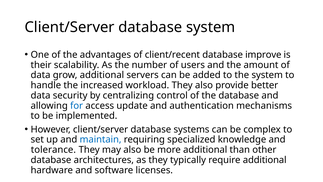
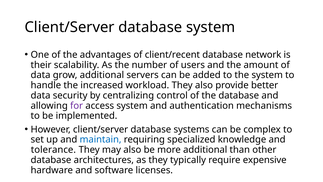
improve: improve -> network (263, 55)
for colour: blue -> purple (77, 105)
access update: update -> system (132, 105)
require additional: additional -> expensive (265, 160)
